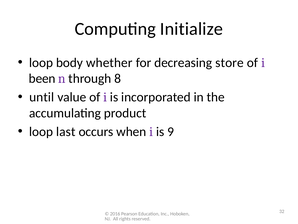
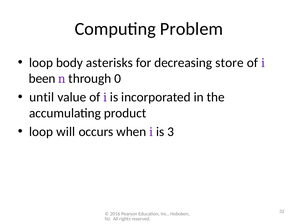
Initialize: Initialize -> Problem (192, 29)
whether: whether -> asterisks (109, 63)
8: 8 -> 0 (118, 78)
last: last -> will (66, 131)
9: 9 -> 3 (171, 131)
